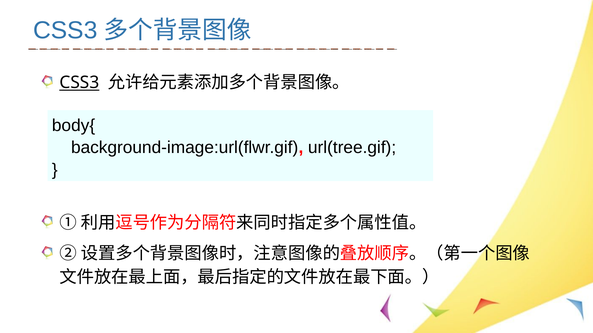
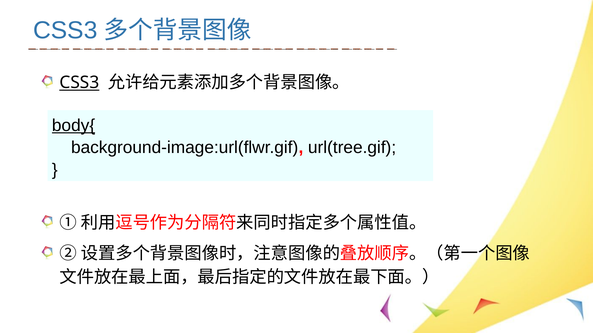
body{ underline: none -> present (73, 126)
